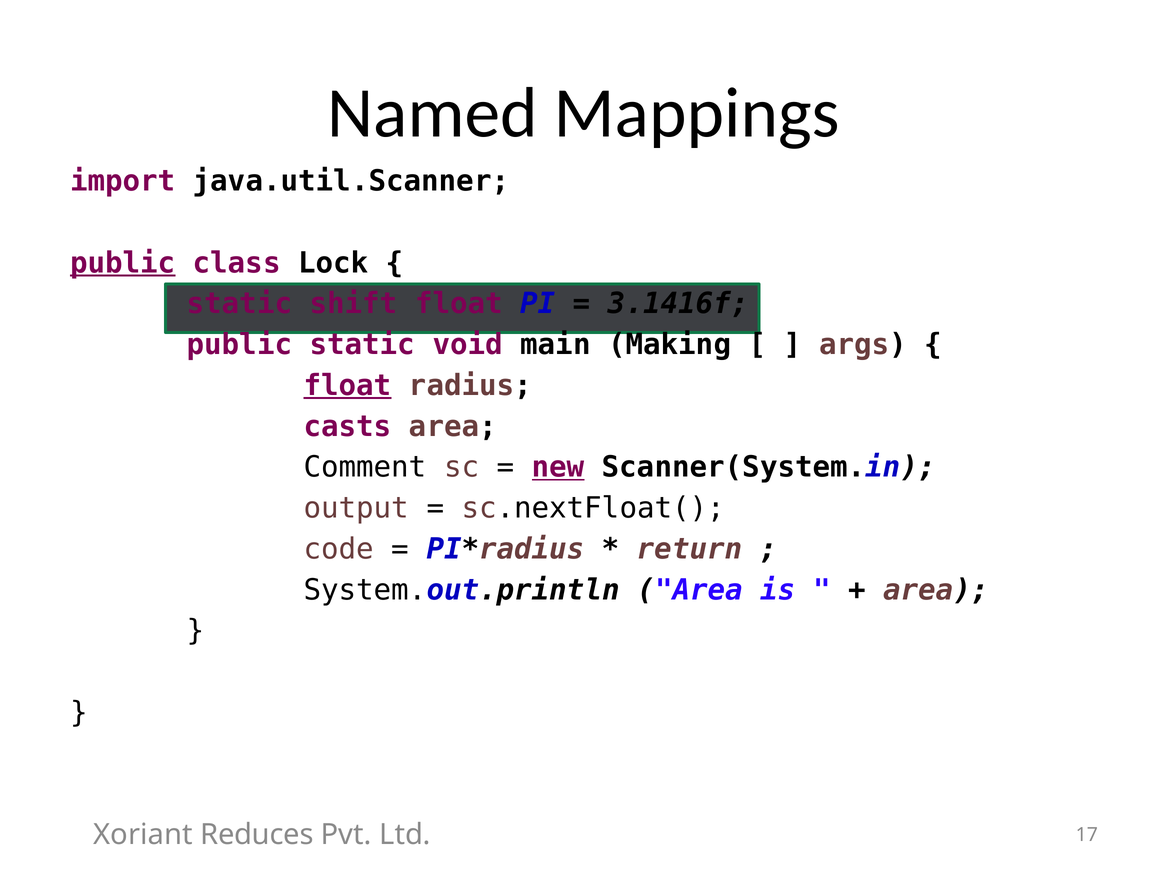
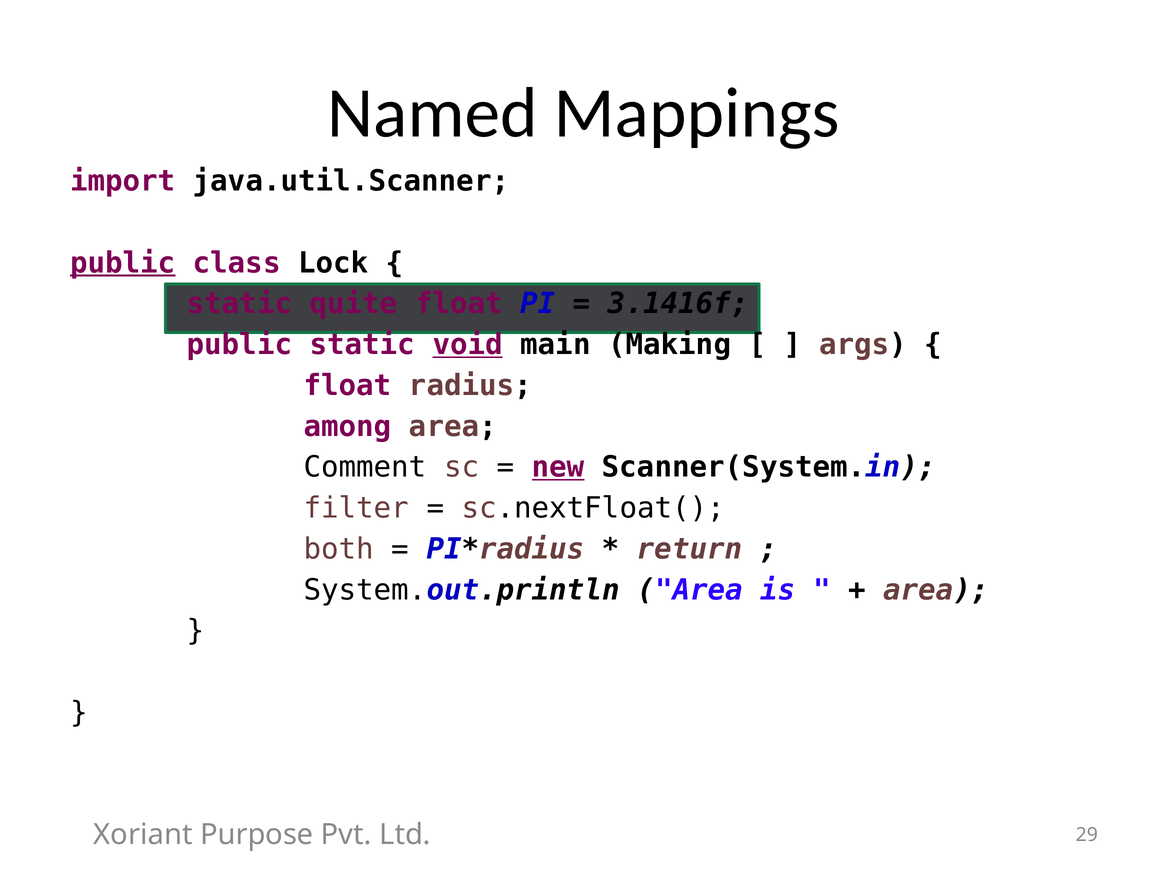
shift: shift -> quite (354, 304)
void underline: none -> present (468, 345)
float underline: present -> none (348, 386)
casts: casts -> among (348, 426)
output: output -> filter (356, 508)
code: code -> both (339, 549)
Reduces: Reduces -> Purpose (257, 835)
17: 17 -> 29 (1087, 835)
